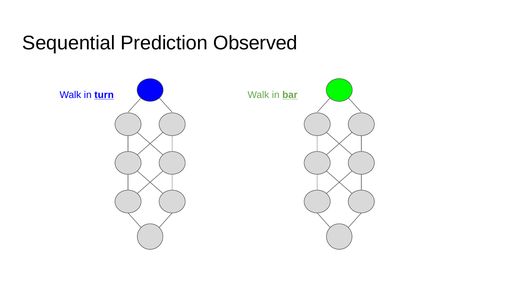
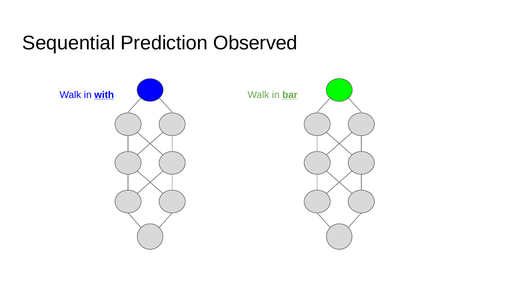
turn: turn -> with (104, 95)
